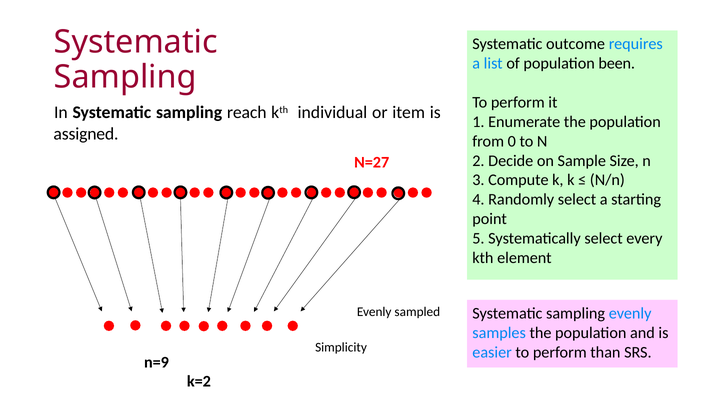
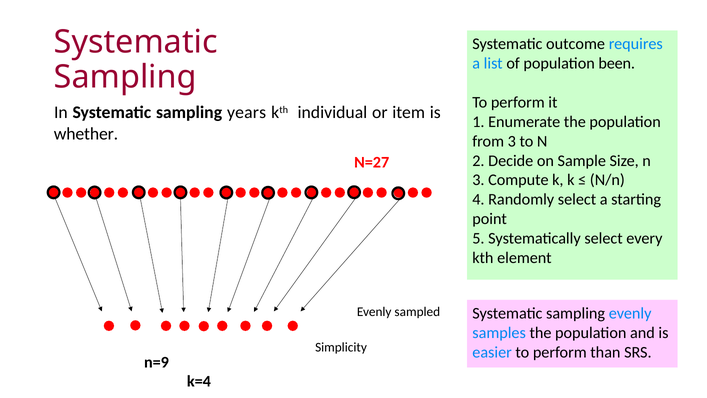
reach: reach -> years (247, 112)
assigned: assigned -> whether (86, 134)
from 0: 0 -> 3 (512, 141)
k=2: k=2 -> k=4 (199, 381)
